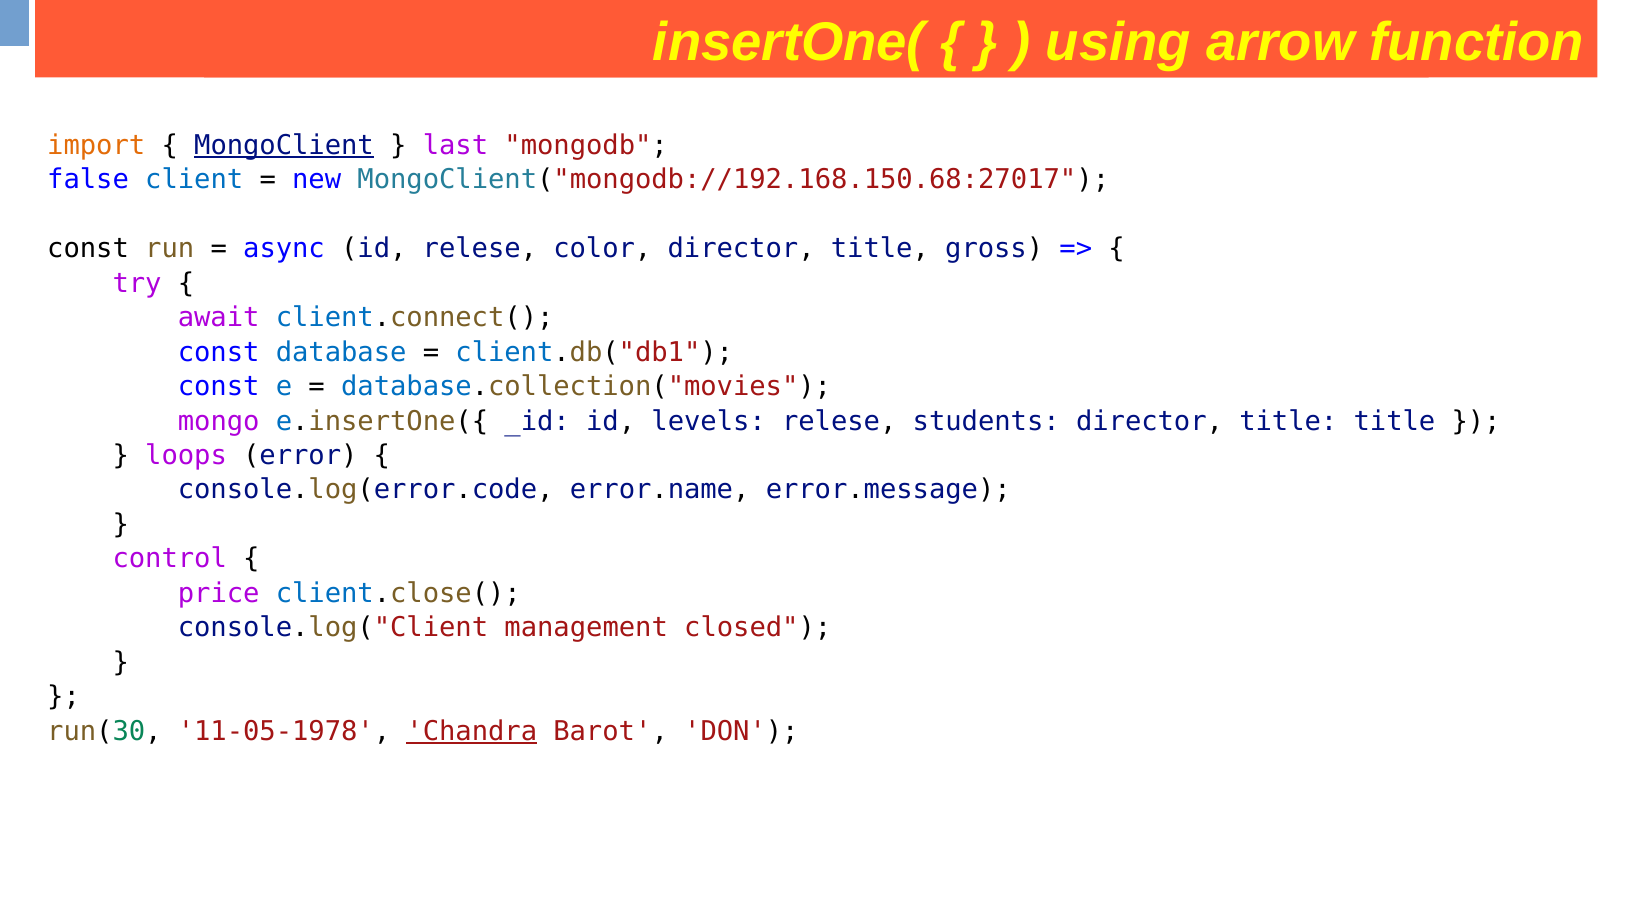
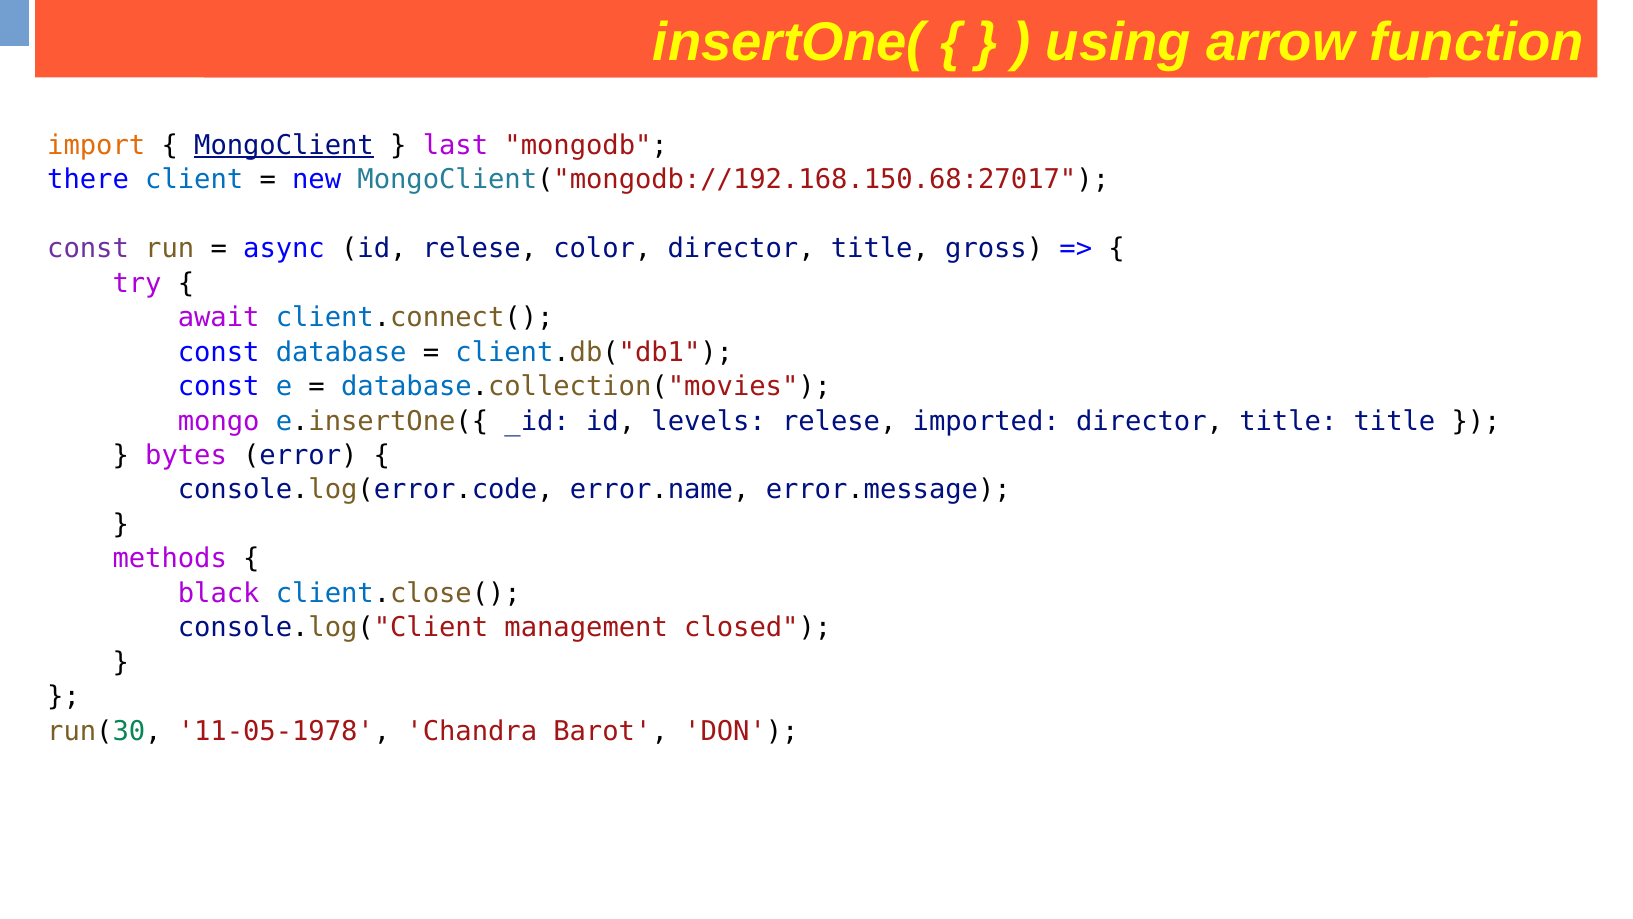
false: false -> there (88, 180)
const colour: black -> purple (88, 249)
students: students -> imported (986, 421)
loops: loops -> bytes (186, 455)
control: control -> methods (170, 559)
price: price -> black (219, 593)
Chandra underline: present -> none (472, 731)
